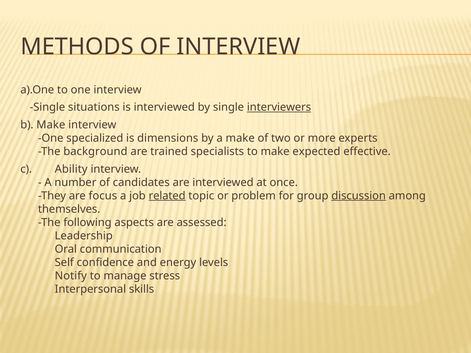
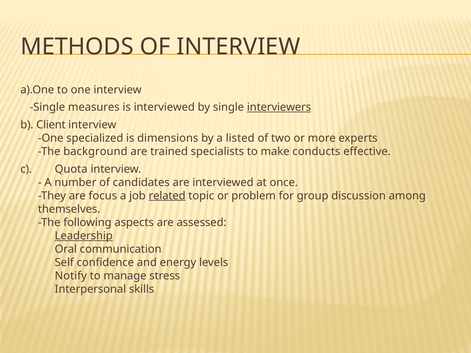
situations: situations -> measures (94, 107)
b Make: Make -> Client (51, 125)
a make: make -> listed (240, 138)
expected: expected -> conducts (316, 152)
Ability: Ability -> Quota (71, 169)
discussion underline: present -> none (359, 196)
Leadership underline: none -> present (84, 236)
